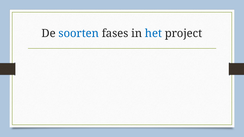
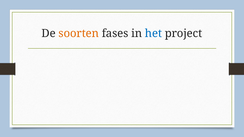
soorten colour: blue -> orange (79, 33)
